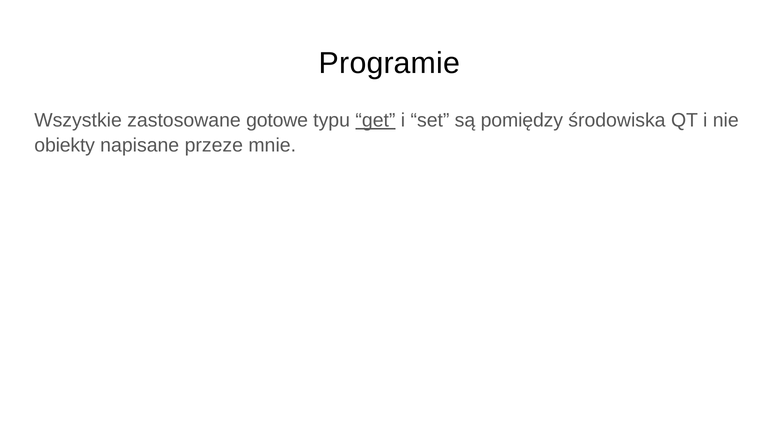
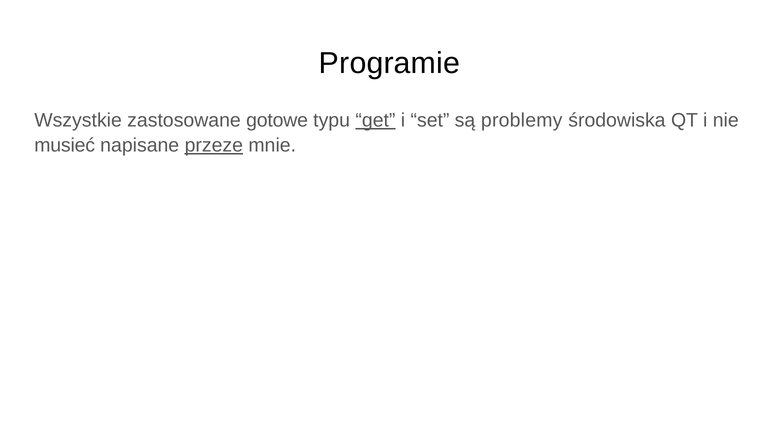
pomiędzy: pomiędzy -> problemy (522, 120)
obiekty: obiekty -> musieć (65, 146)
przeze underline: none -> present (214, 146)
